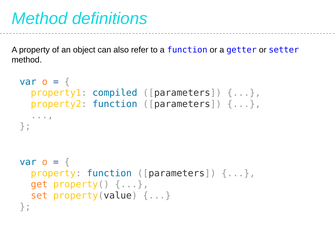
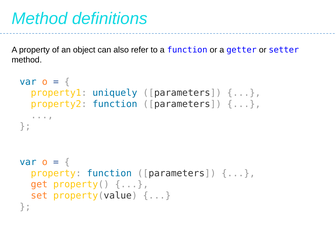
compiled: compiled -> uniquely (115, 93)
